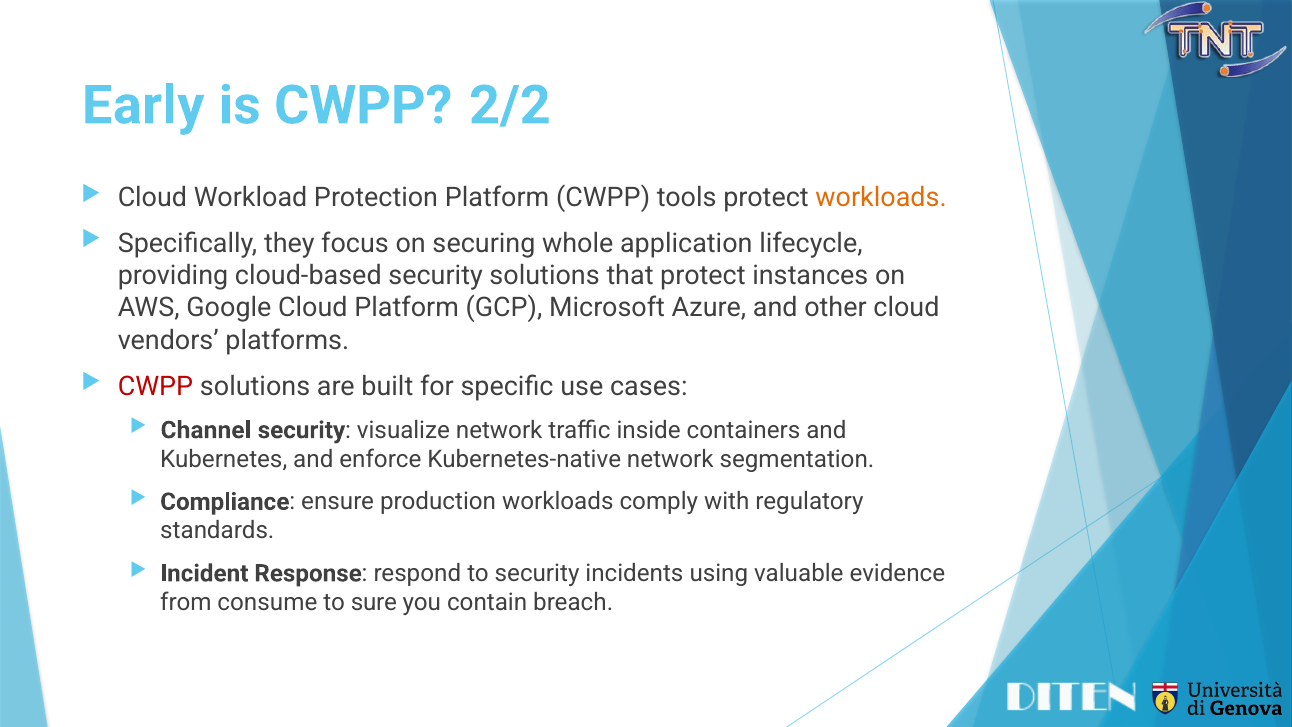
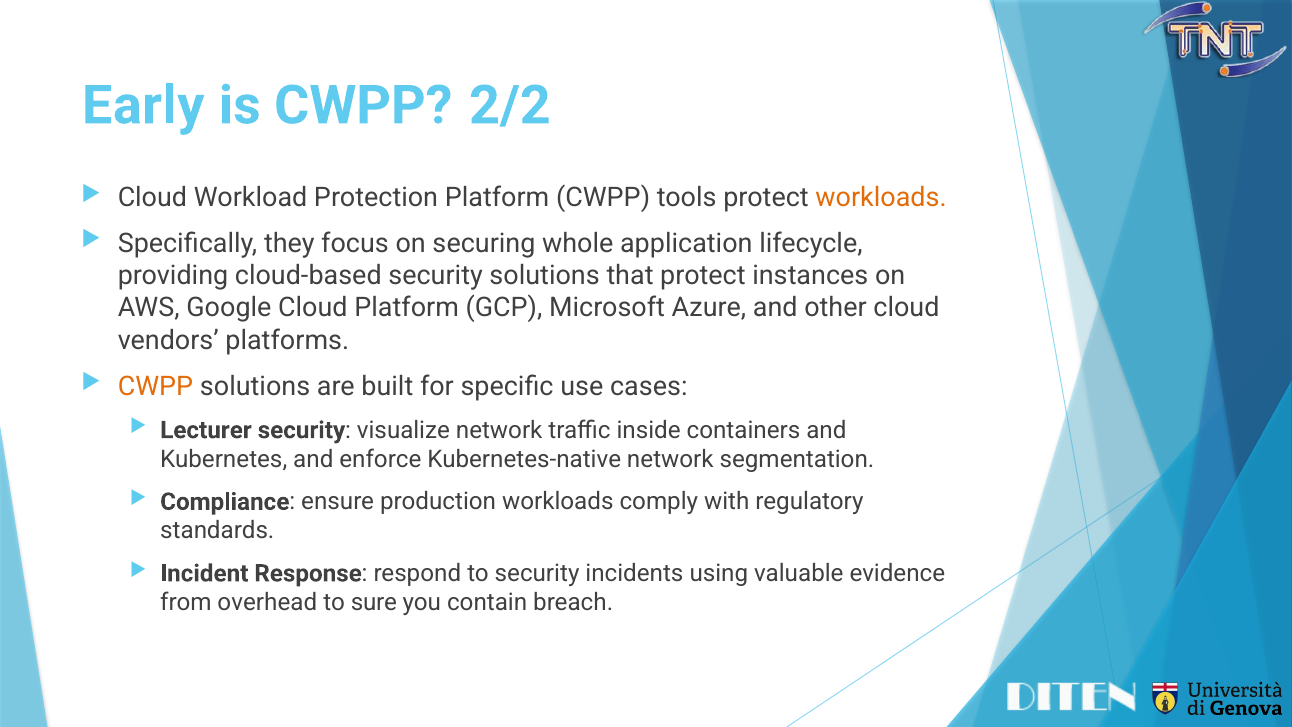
CWPP colour: red -> orange (156, 386)
Channel: Channel -> Lecturer (206, 430)
consume: consume -> overhead (267, 602)
